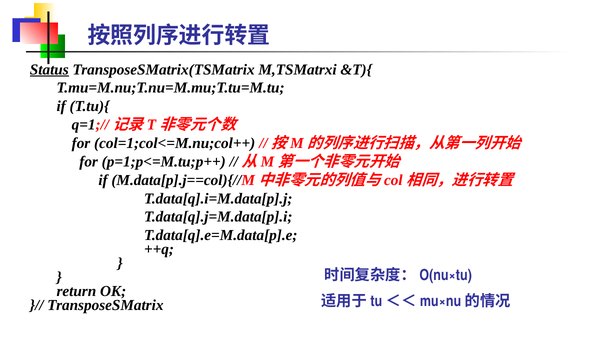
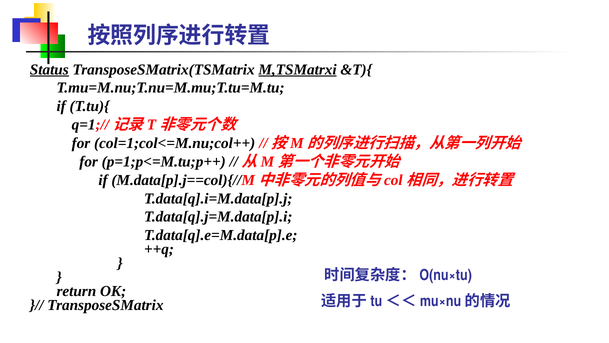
M,TSMatrxi underline: none -> present (298, 69)
